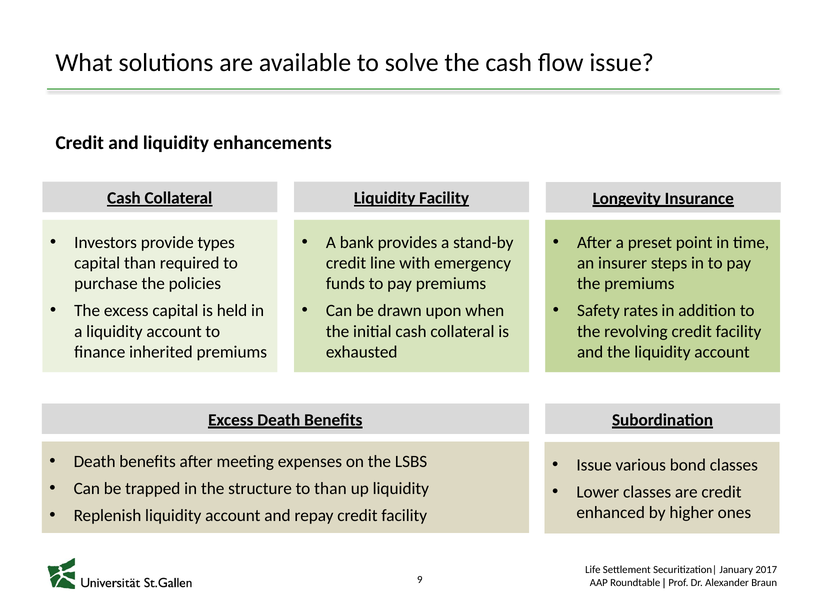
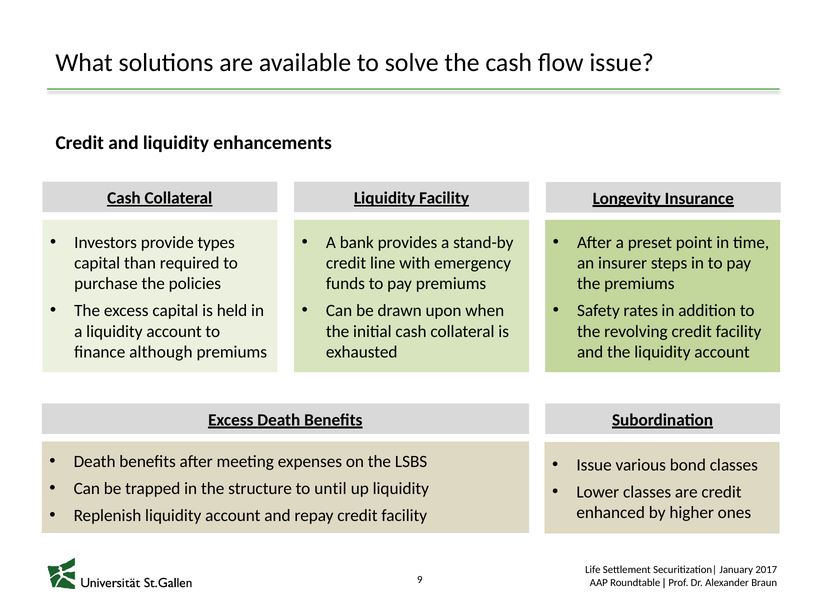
inherited: inherited -> although (161, 352)
to than: than -> until (330, 489)
